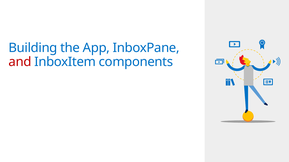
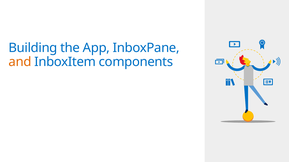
and colour: red -> orange (20, 62)
